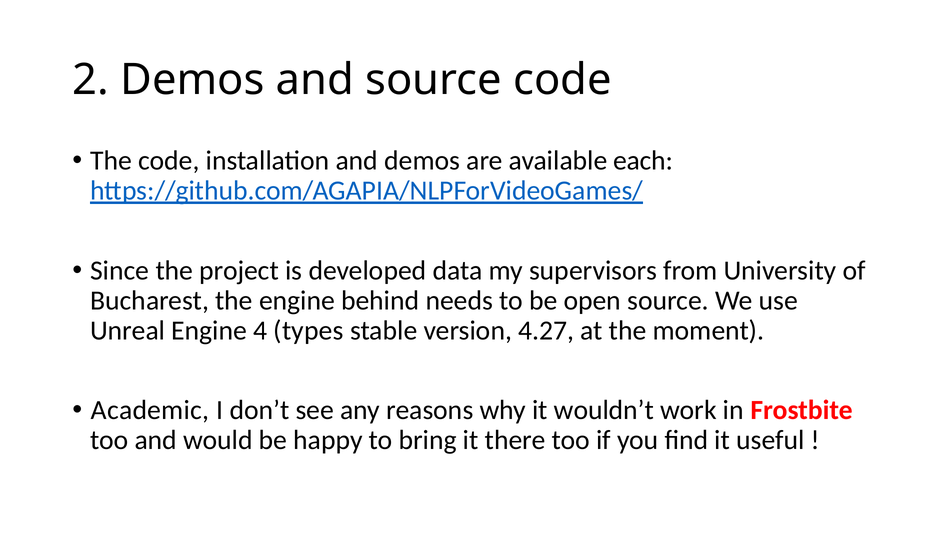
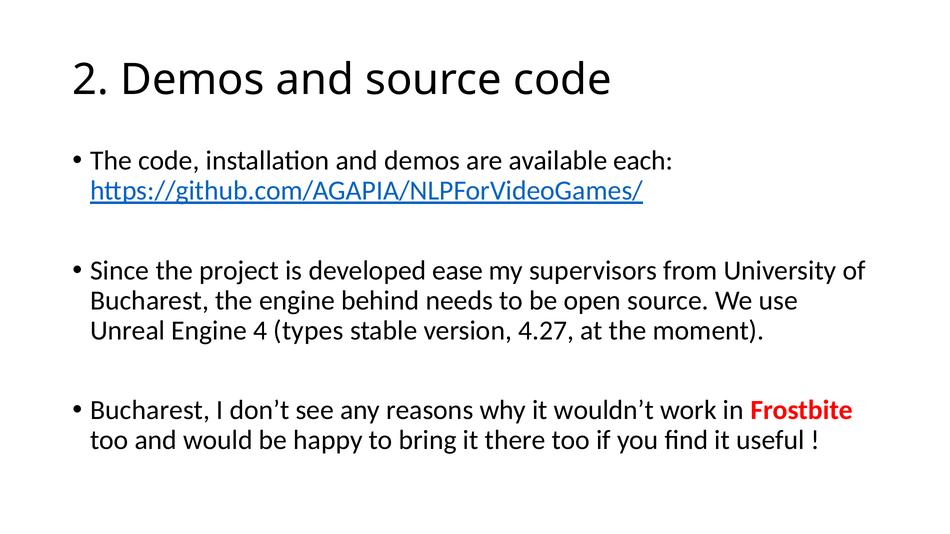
data: data -> ease (458, 271)
Academic: Academic -> Bucharest (150, 410)
